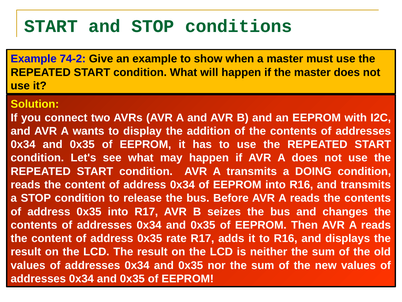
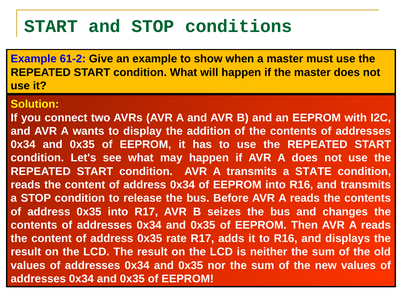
74-2: 74-2 -> 61-2 (73, 59)
DOING: DOING -> STATE (313, 171)
